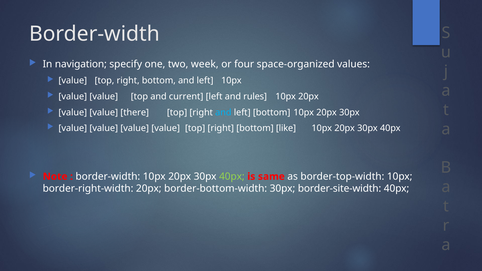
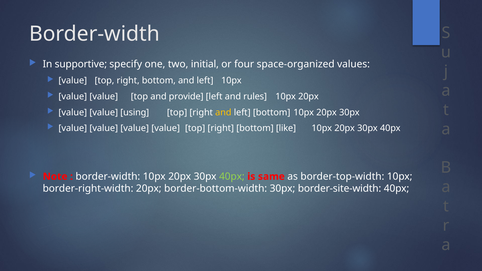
navigation: navigation -> supportive (81, 64)
week: week -> initial (205, 64)
current: current -> provide (186, 97)
there: there -> using (135, 112)
and colour: light blue -> yellow (223, 112)
